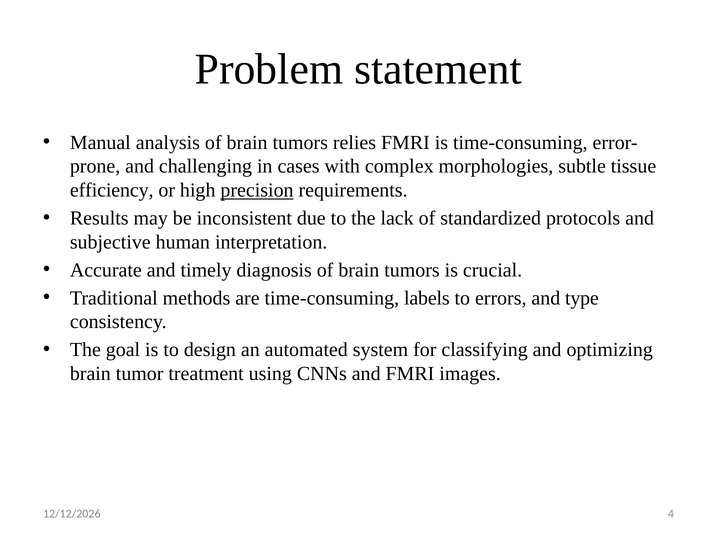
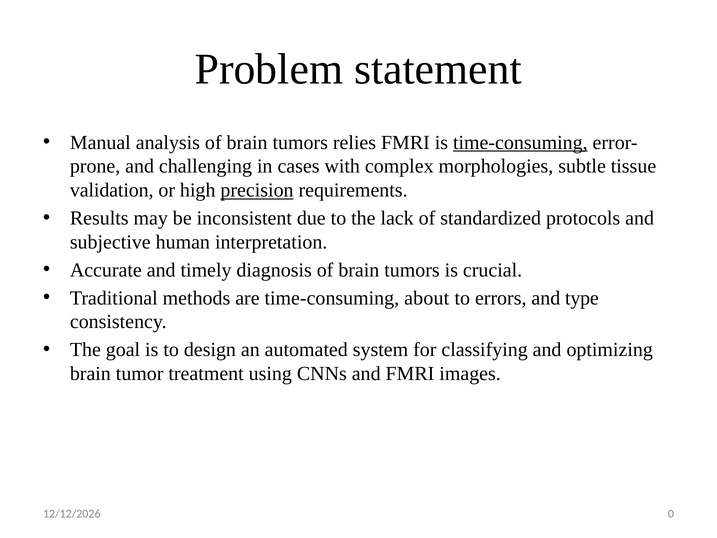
time-consuming underline: none -> present (520, 142)
efficiency: efficiency -> validation (112, 190)
labels: labels -> about (427, 298)
4: 4 -> 0 (671, 513)
